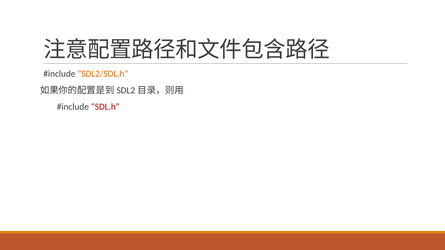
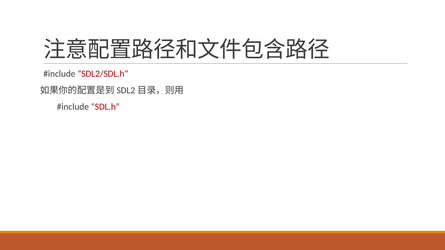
SDL2/SDL.h“ colour: orange -> red (103, 74)
